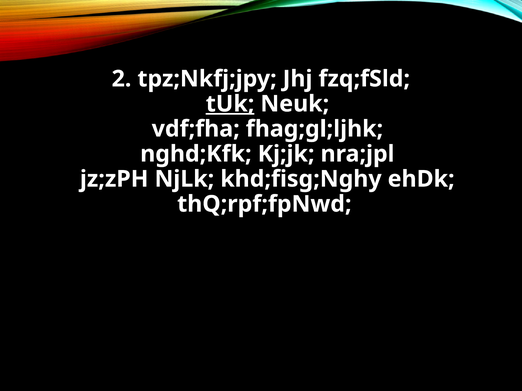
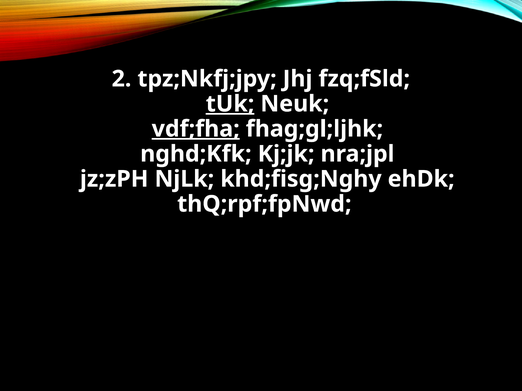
vdf;fha underline: none -> present (196, 129)
